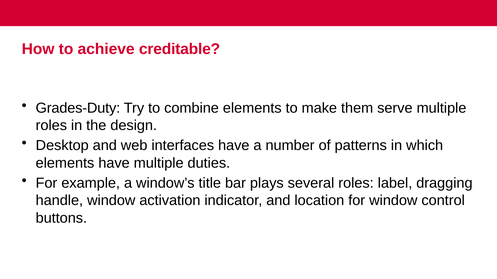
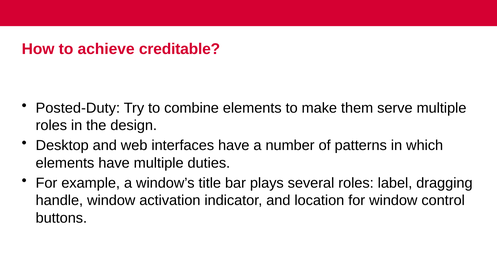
Grades-Duty: Grades-Duty -> Posted-Duty (78, 108)
